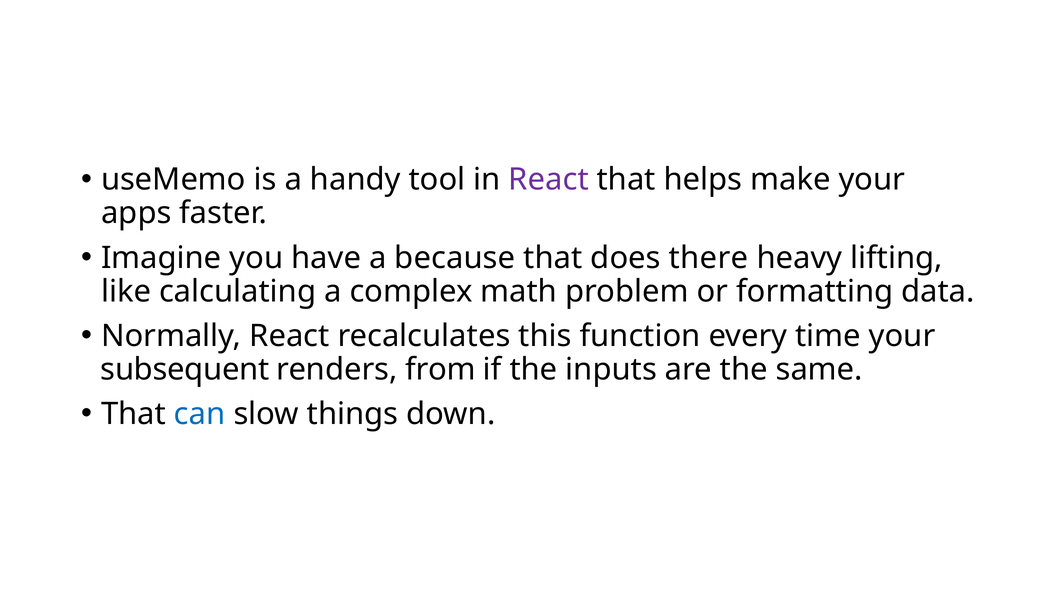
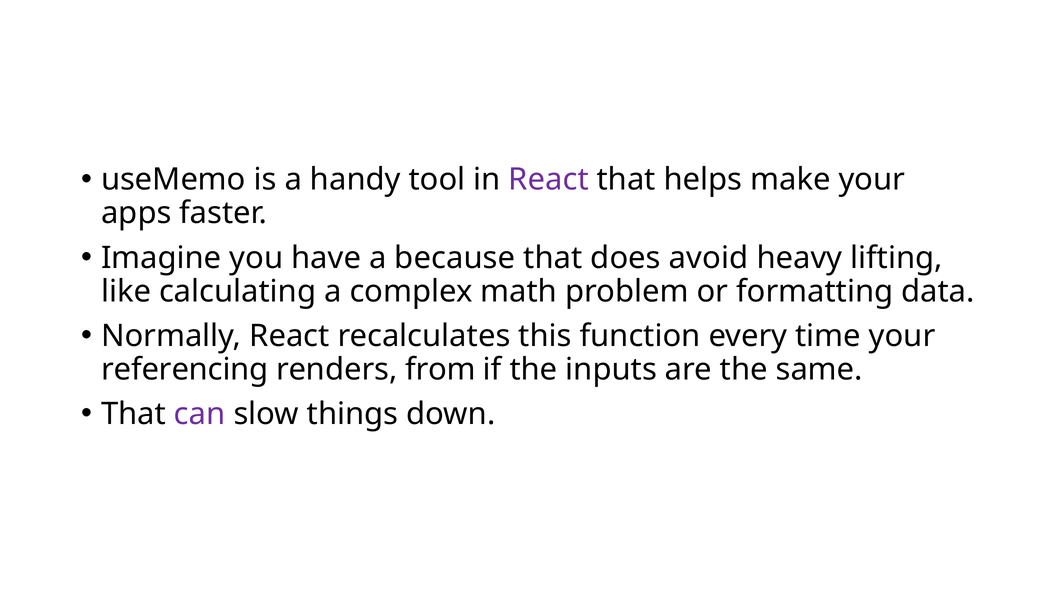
there: there -> avoid (709, 258)
subsequent: subsequent -> referencing (185, 370)
can colour: blue -> purple (200, 414)
